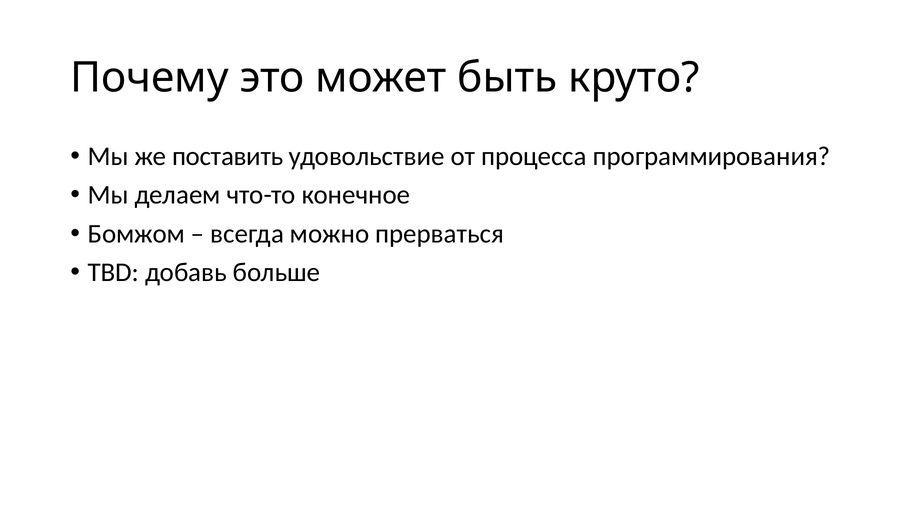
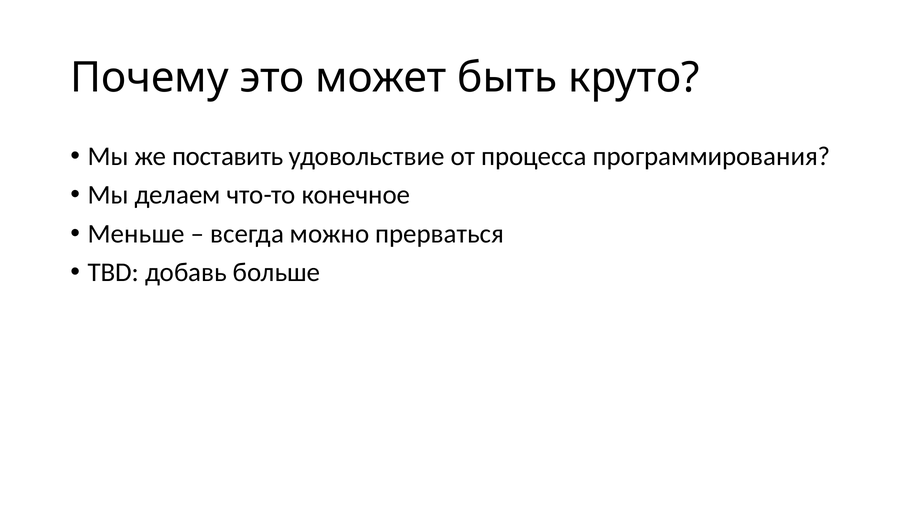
Бомжом: Бомжом -> Меньше (136, 234)
